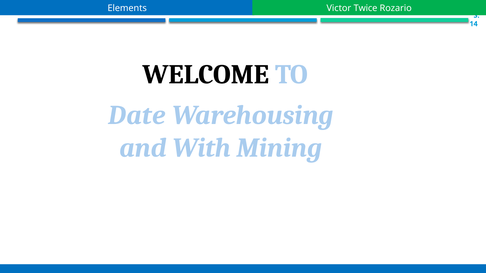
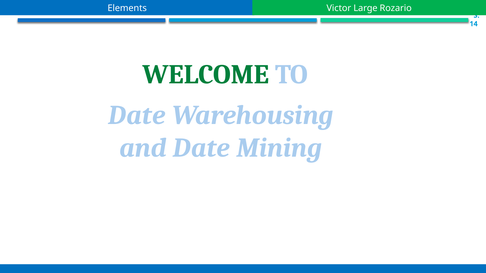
Twice: Twice -> Large (365, 8)
WELCOME colour: black -> green (206, 74)
and With: With -> Date (201, 148)
